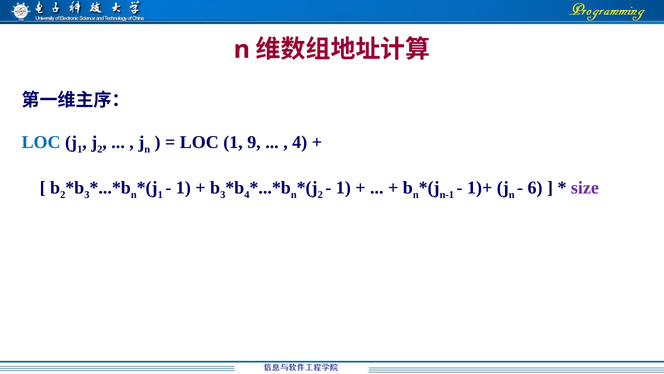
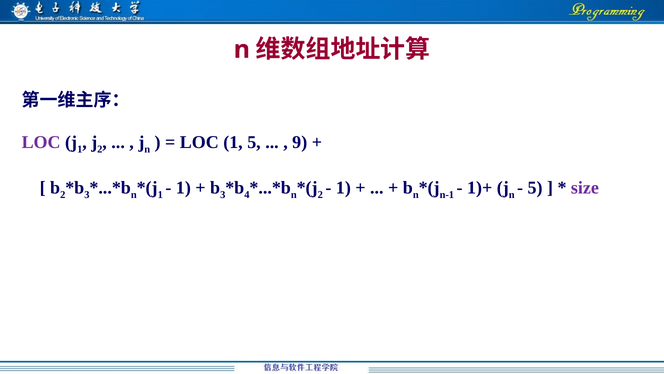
LOC colour: blue -> purple (41, 142)
1 9: 9 -> 5 (254, 142)
4: 4 -> 9 (300, 142)
6: 6 -> 5 (535, 187)
